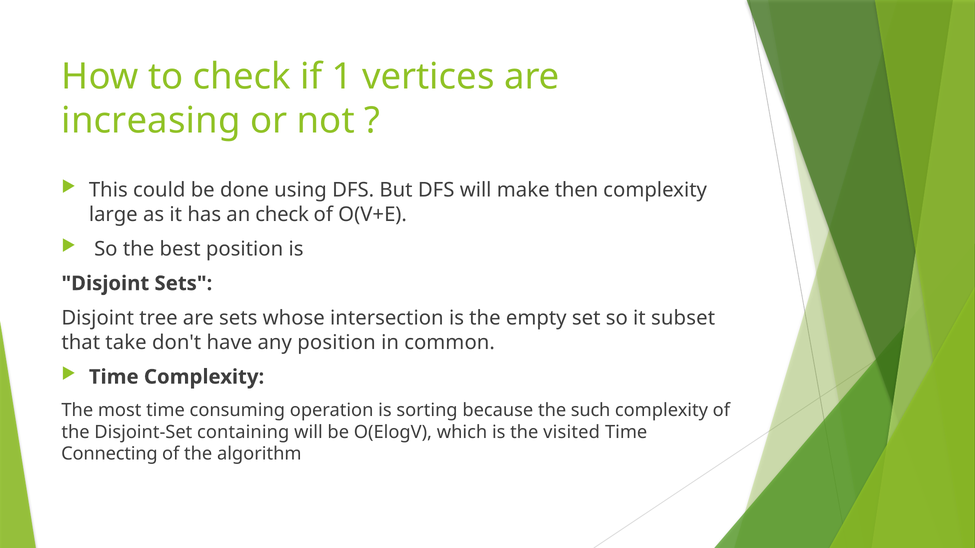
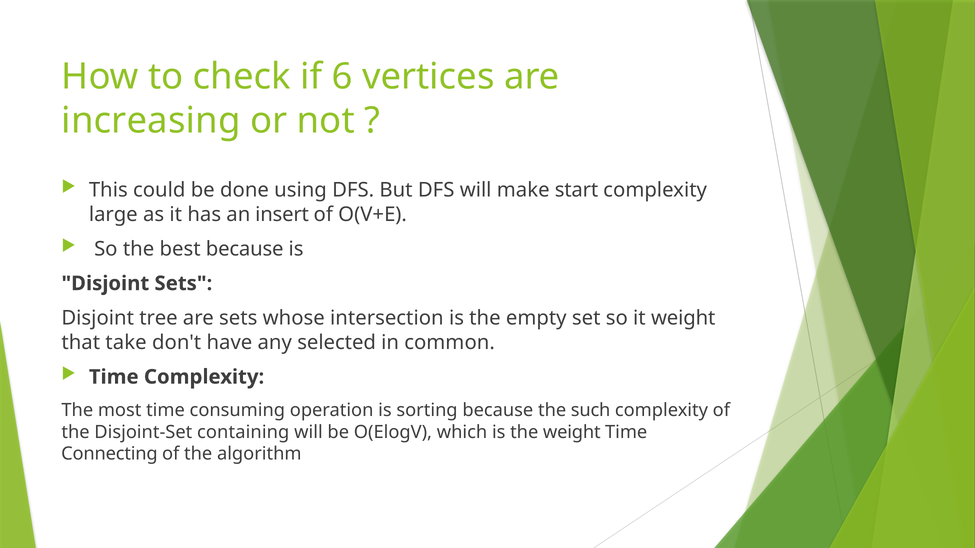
1: 1 -> 6 (342, 77)
then: then -> start (577, 190)
an check: check -> insert (282, 215)
best position: position -> because (245, 249)
it subset: subset -> weight (683, 318)
any position: position -> selected (337, 343)
the visited: visited -> weight (572, 432)
